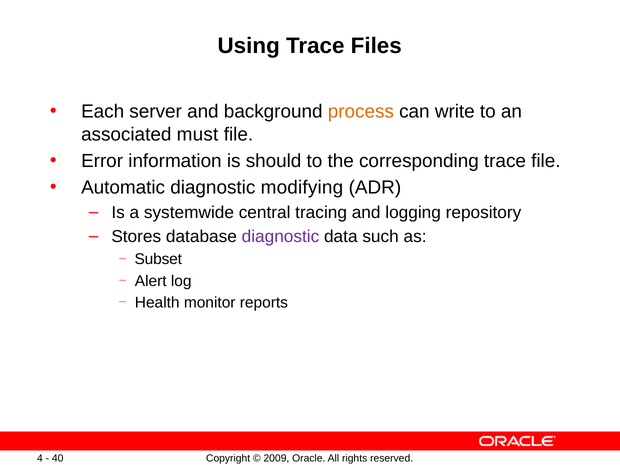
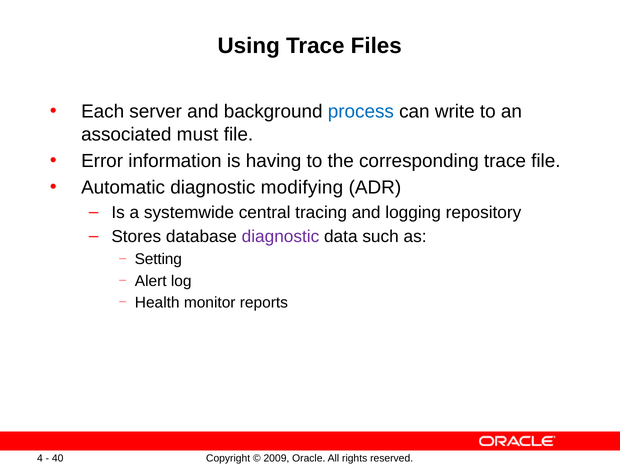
process colour: orange -> blue (361, 112)
should: should -> having (274, 161)
Subset: Subset -> Setting (158, 259)
